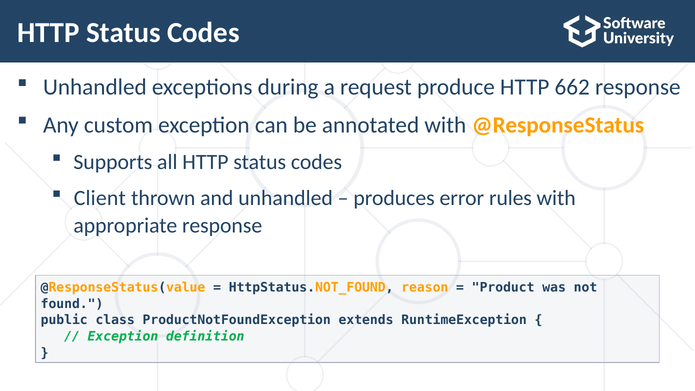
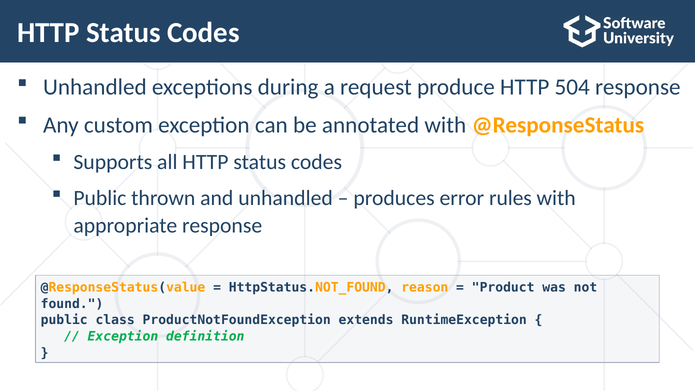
662: 662 -> 504 (572, 87)
Client: Client -> Public (100, 198)
